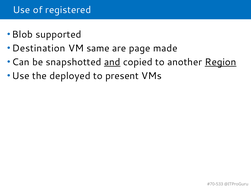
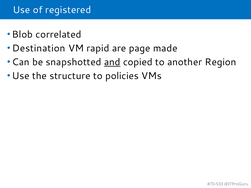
supported: supported -> correlated (58, 35)
same: same -> rapid (98, 48)
Region underline: present -> none (221, 62)
deployed: deployed -> structure (70, 76)
present: present -> policies (122, 76)
